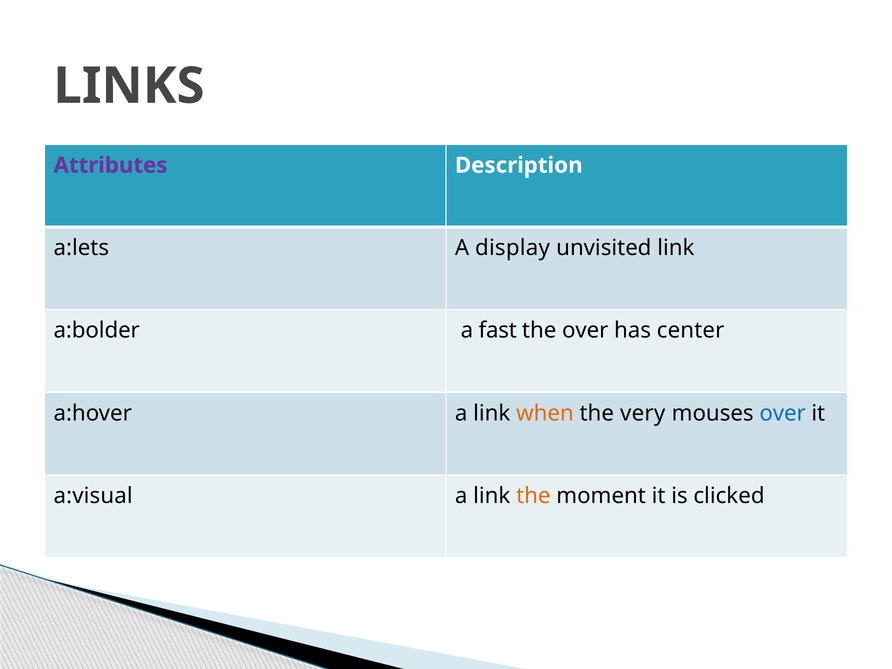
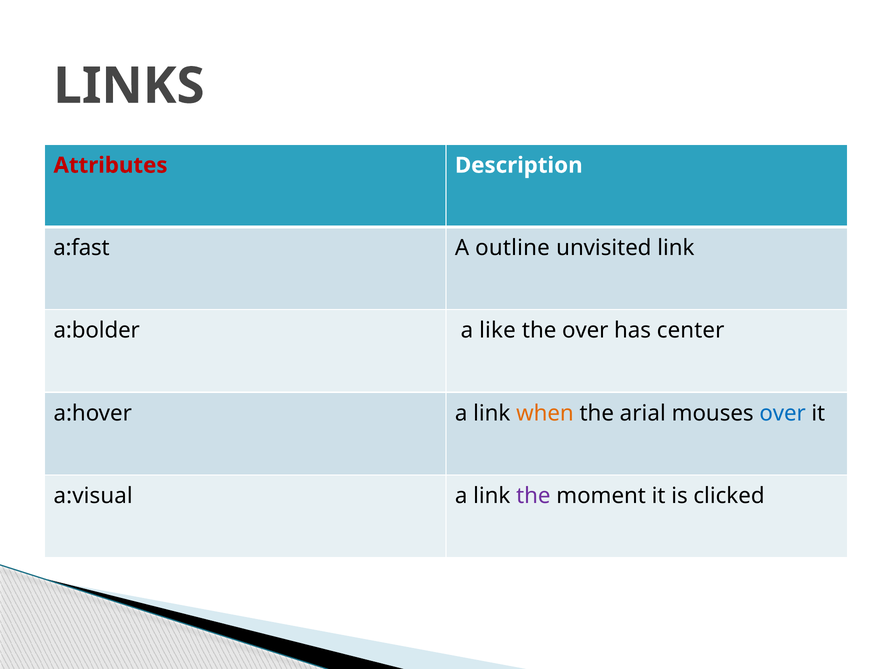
Attributes colour: purple -> red (111, 165)
a:lets: a:lets -> a:fast (81, 248)
display: display -> outline (512, 248)
fast: fast -> like (497, 331)
very: very -> arial (643, 413)
the colour: orange -> purple (533, 496)
